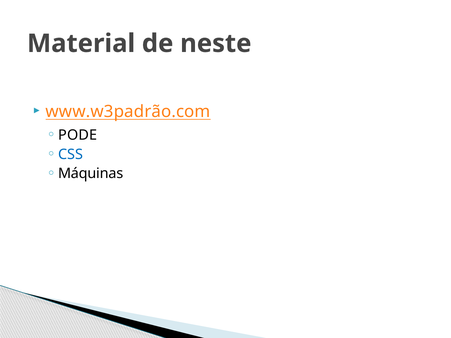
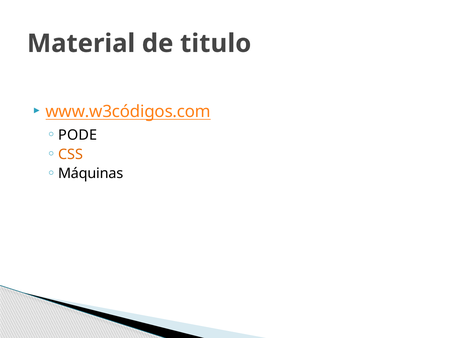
neste: neste -> titulo (216, 44)
www.w3padrão.com: www.w3padrão.com -> www.w3códigos.com (128, 112)
CSS colour: blue -> orange (71, 154)
